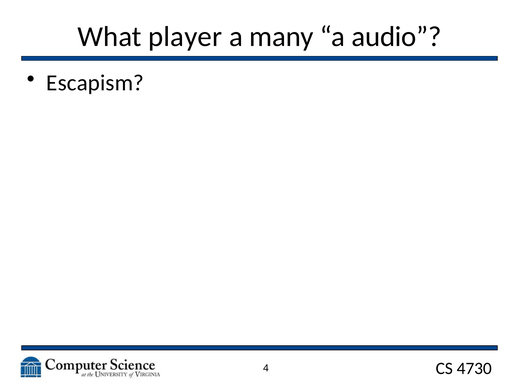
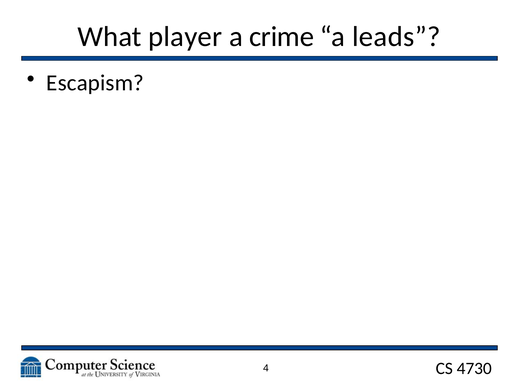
many: many -> crime (282, 37)
audio: audio -> leads (396, 37)
